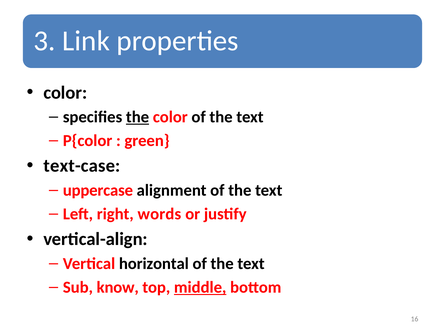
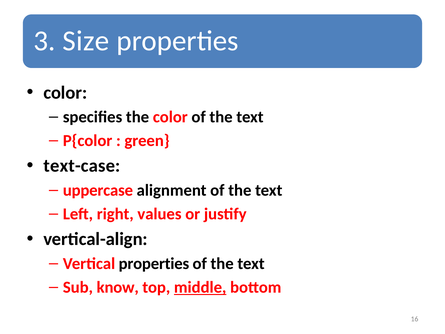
Link: Link -> Size (86, 41)
the underline: present -> none (138, 117)
words: words -> values (159, 214)
Vertical horizontal: horizontal -> properties (154, 263)
